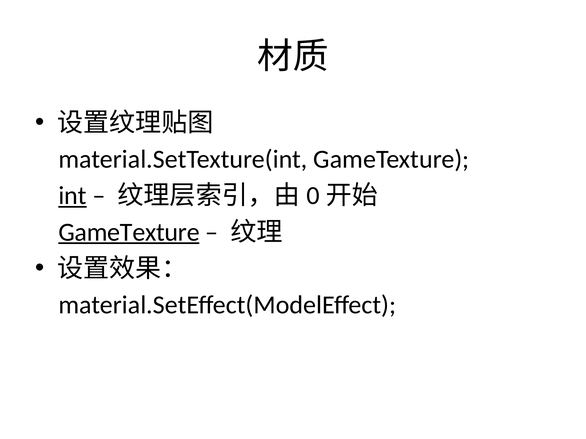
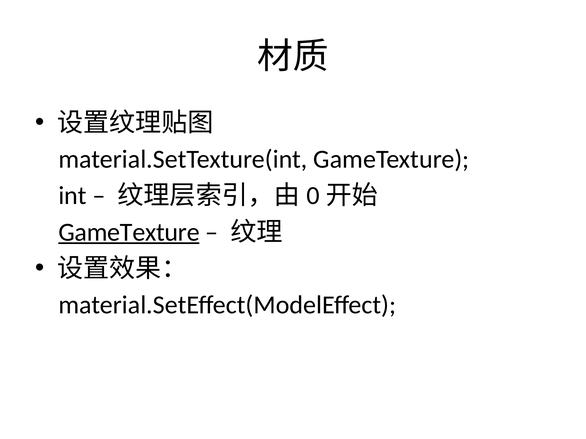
int underline: present -> none (72, 196)
